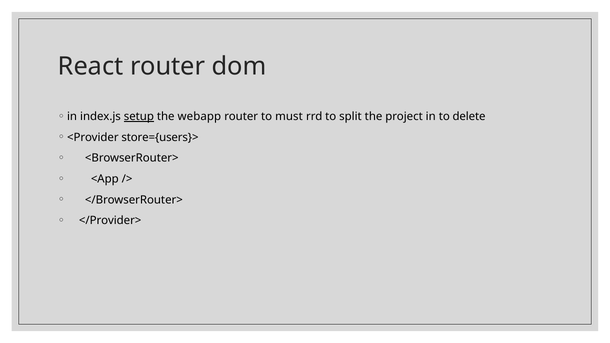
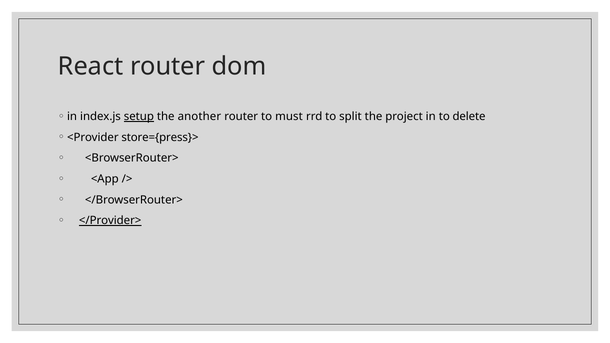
webapp: webapp -> another (199, 117)
store={users}>: store={users}> -> store={press}> (160, 137)
</Provider> underline: none -> present (110, 221)
